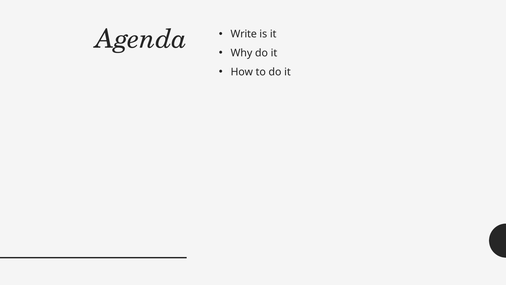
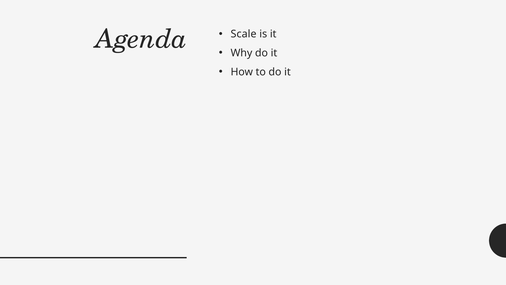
Write: Write -> Scale (244, 34)
